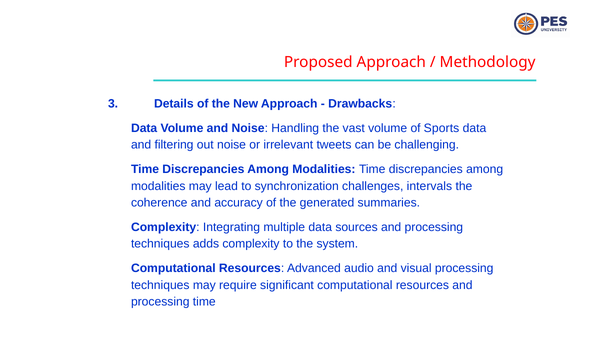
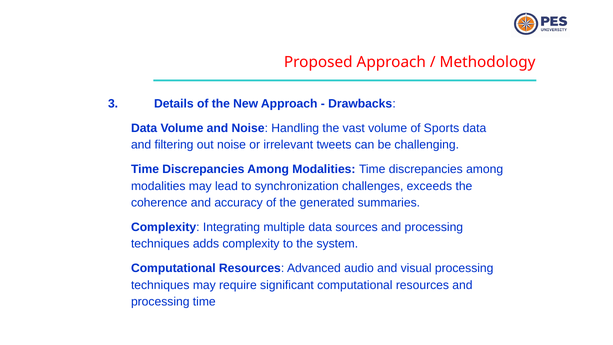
intervals: intervals -> exceeds (429, 186)
